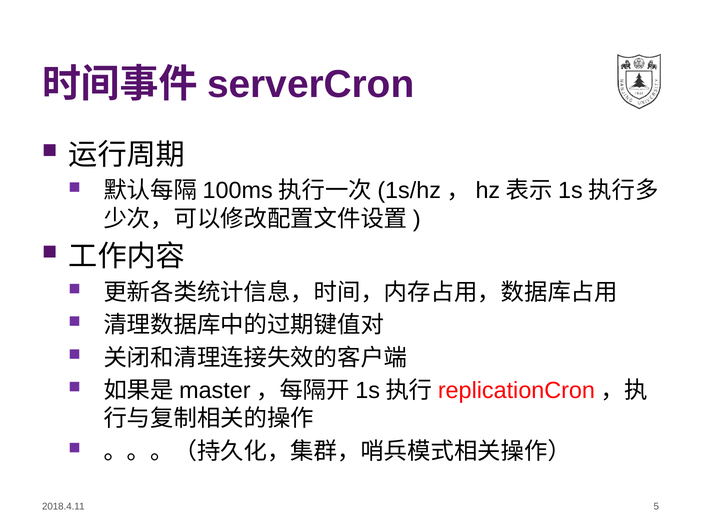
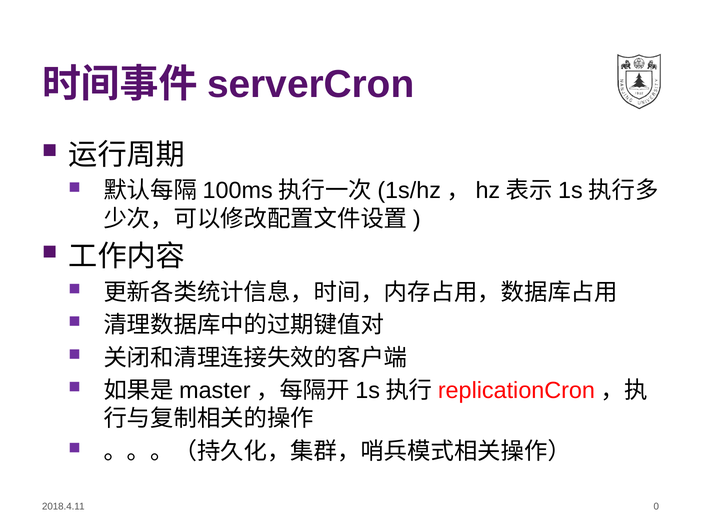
5: 5 -> 0 (656, 506)
